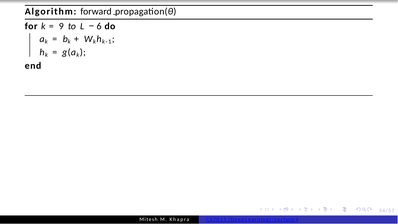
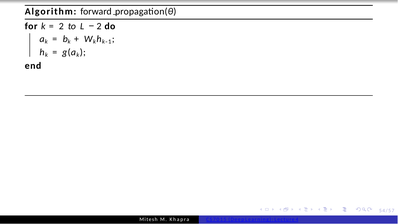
9: 9 -> 2 (61, 26)
6: 6 -> 2 (99, 26)
